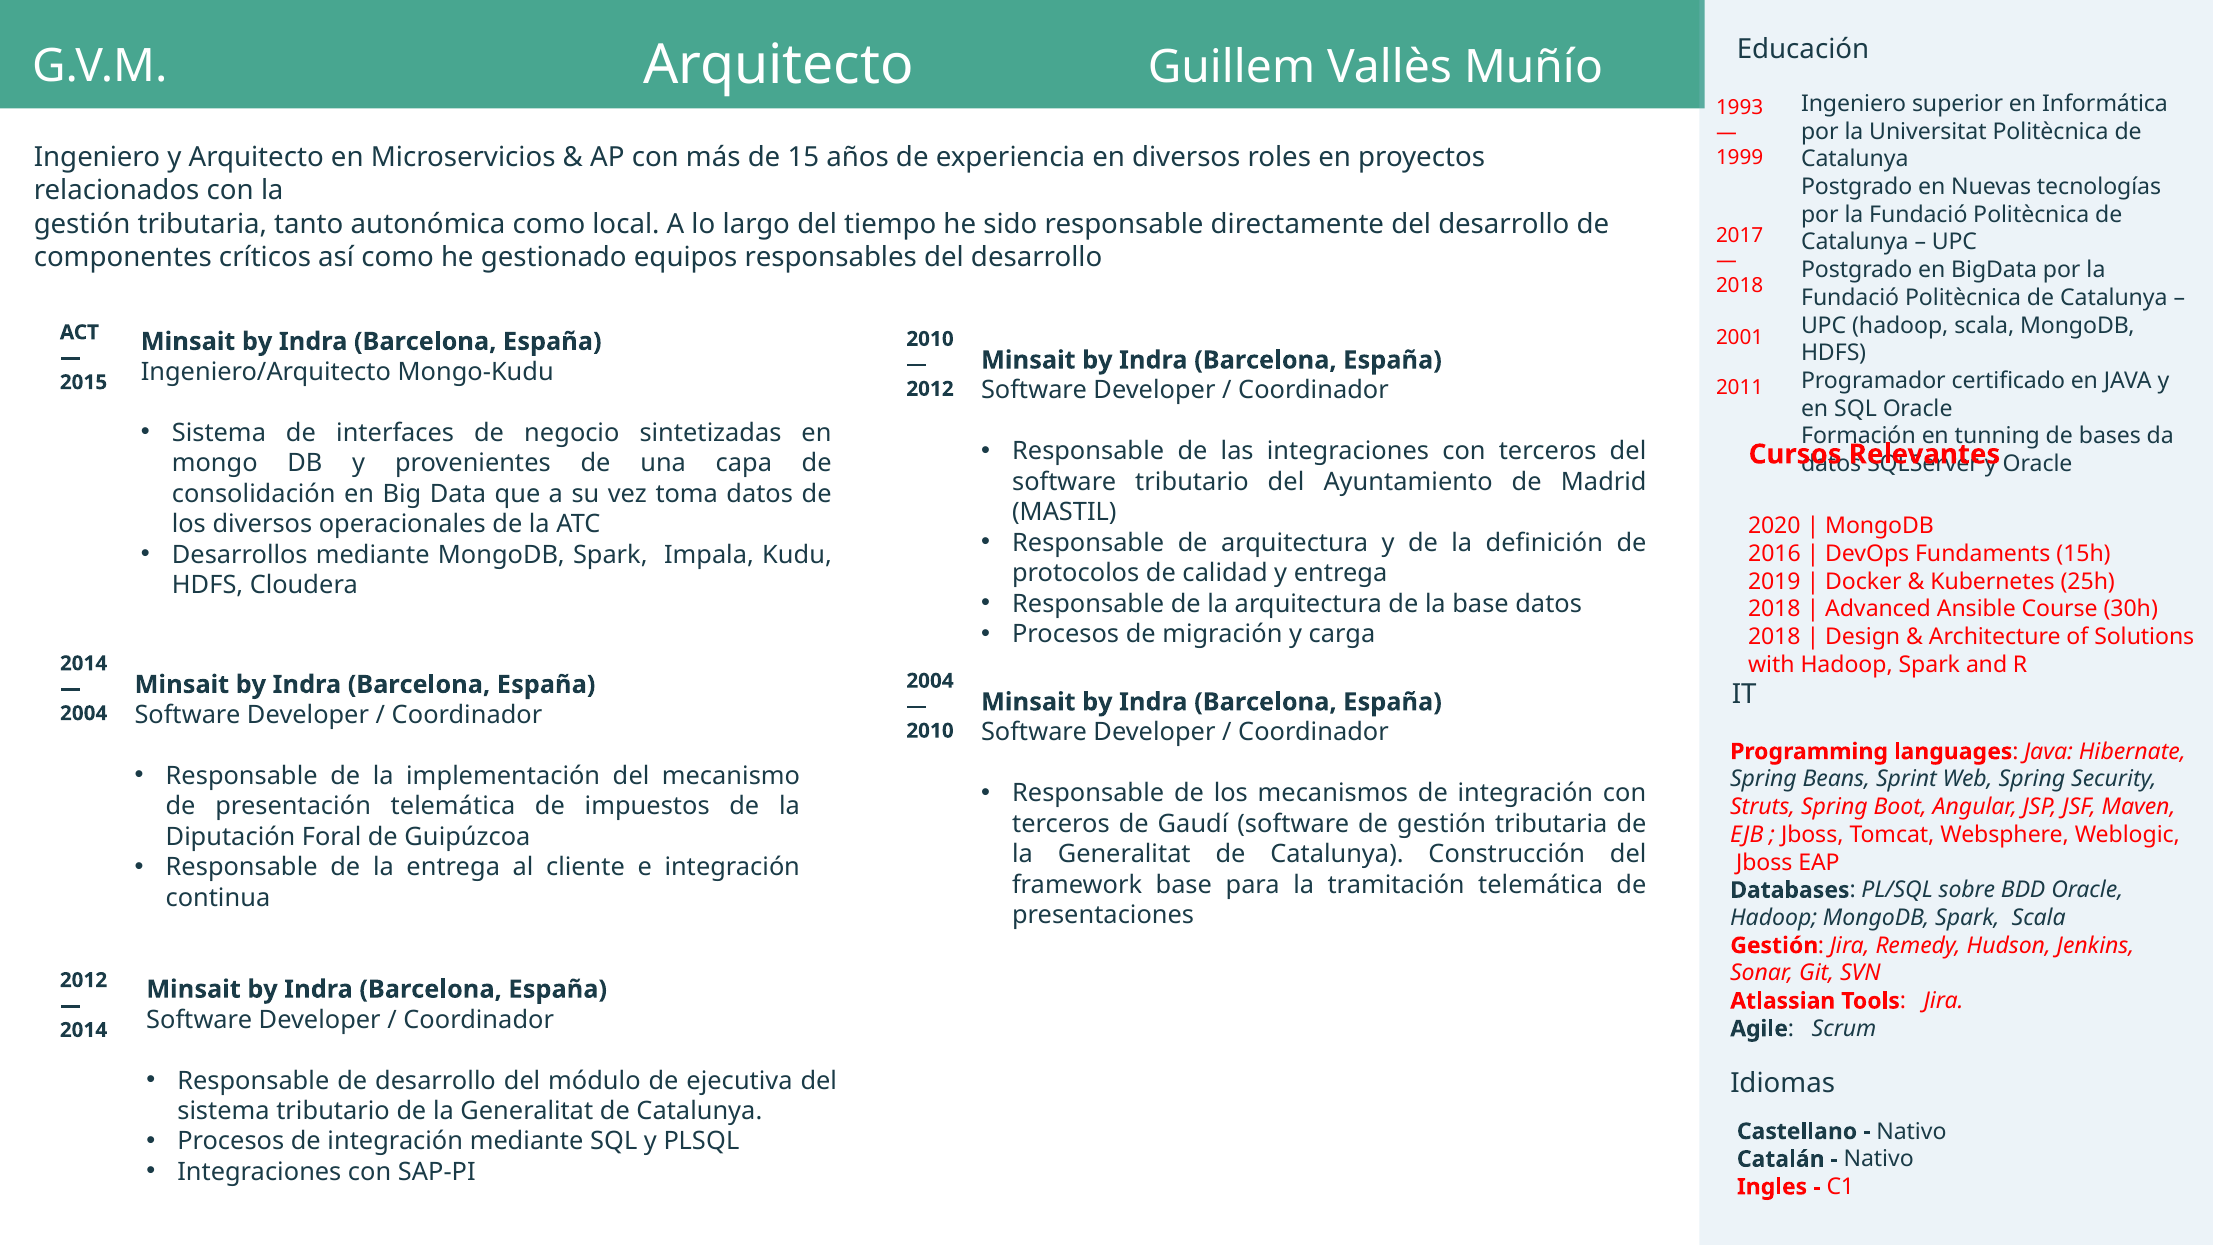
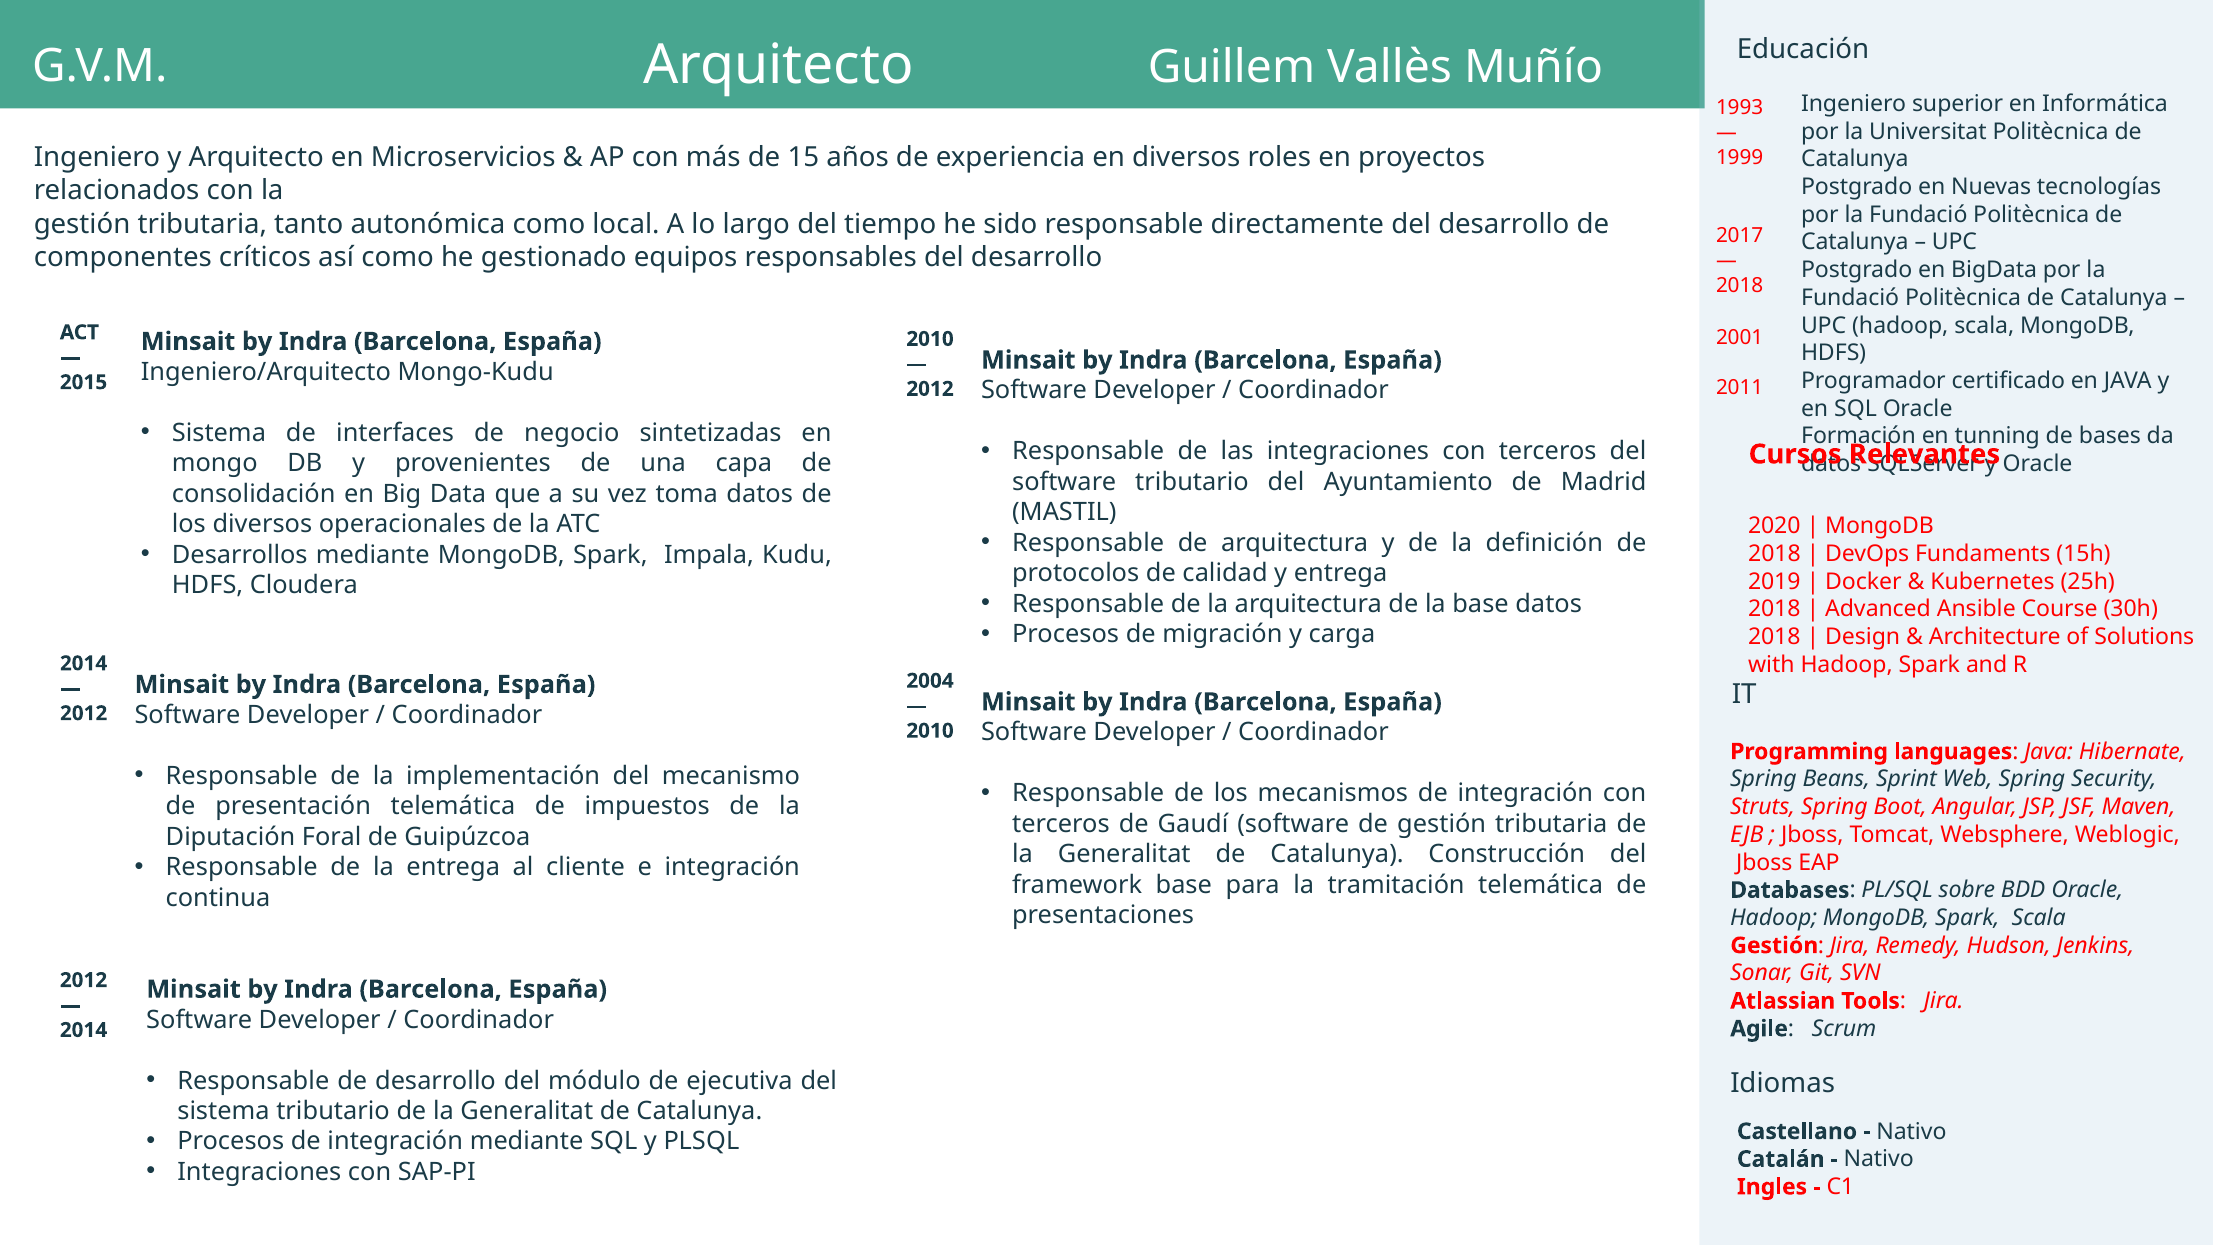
2016: 2016 -> 2018 (1774, 554)
2004: 2004 -> 2012 (84, 714)
